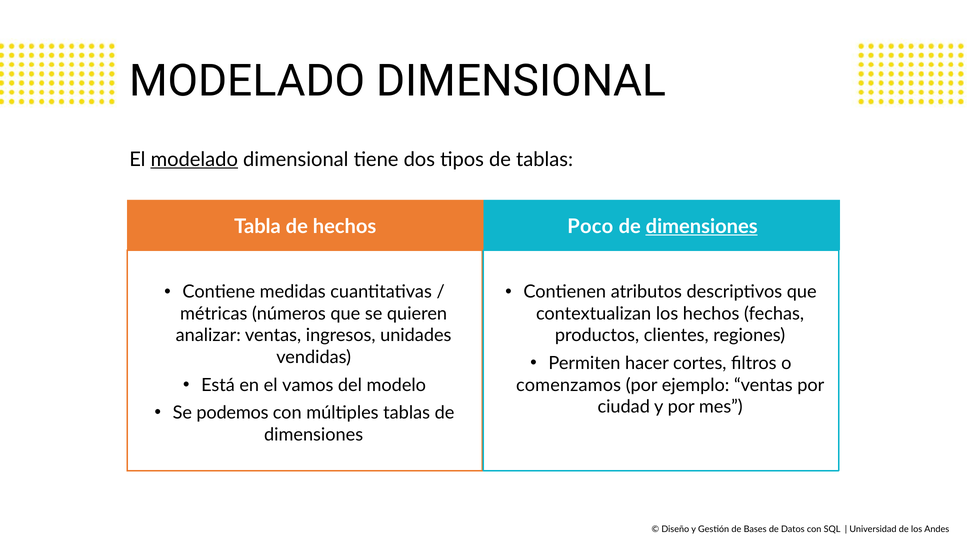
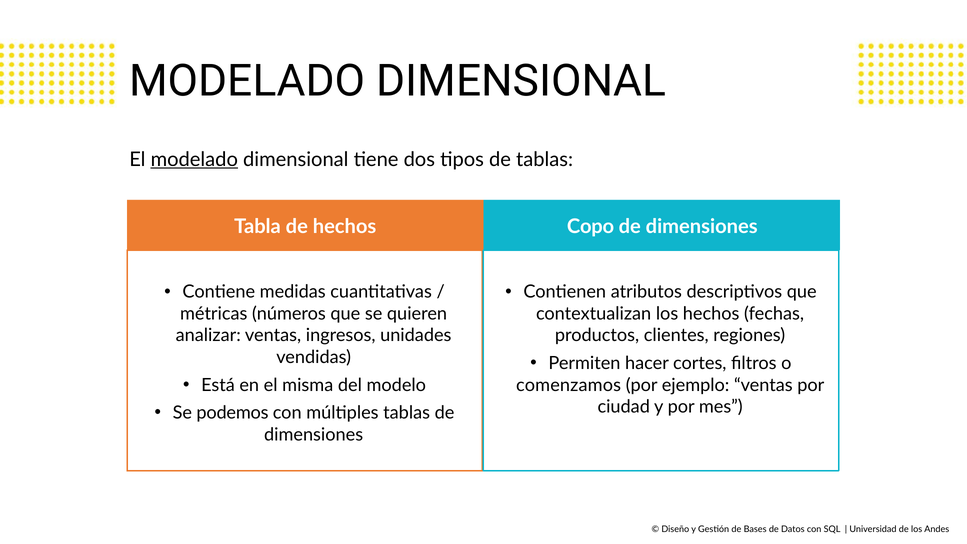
Poco: Poco -> Copo (591, 226)
dimensiones underline: present -> none (702, 226)
vamos: vamos -> misma (308, 385)
